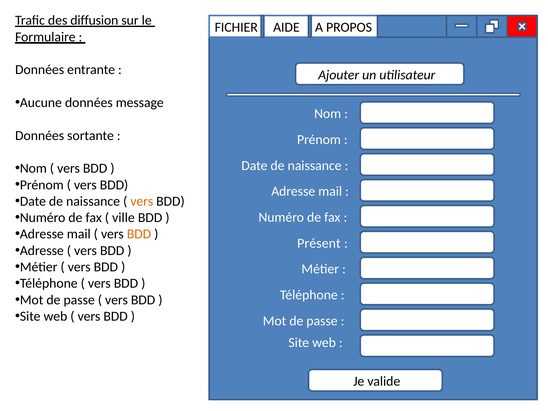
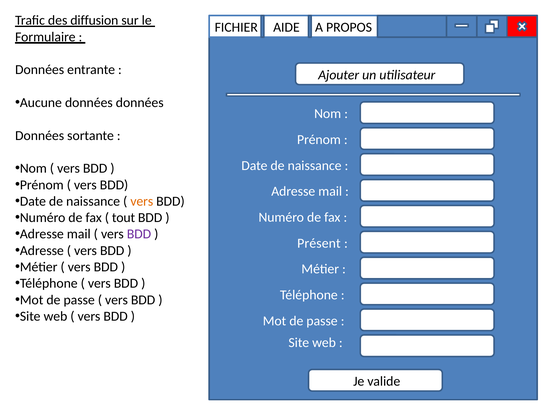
Aucune données message: message -> données (140, 103)
ville: ville -> tout (124, 218)
BDD colour: orange -> purple (139, 234)
